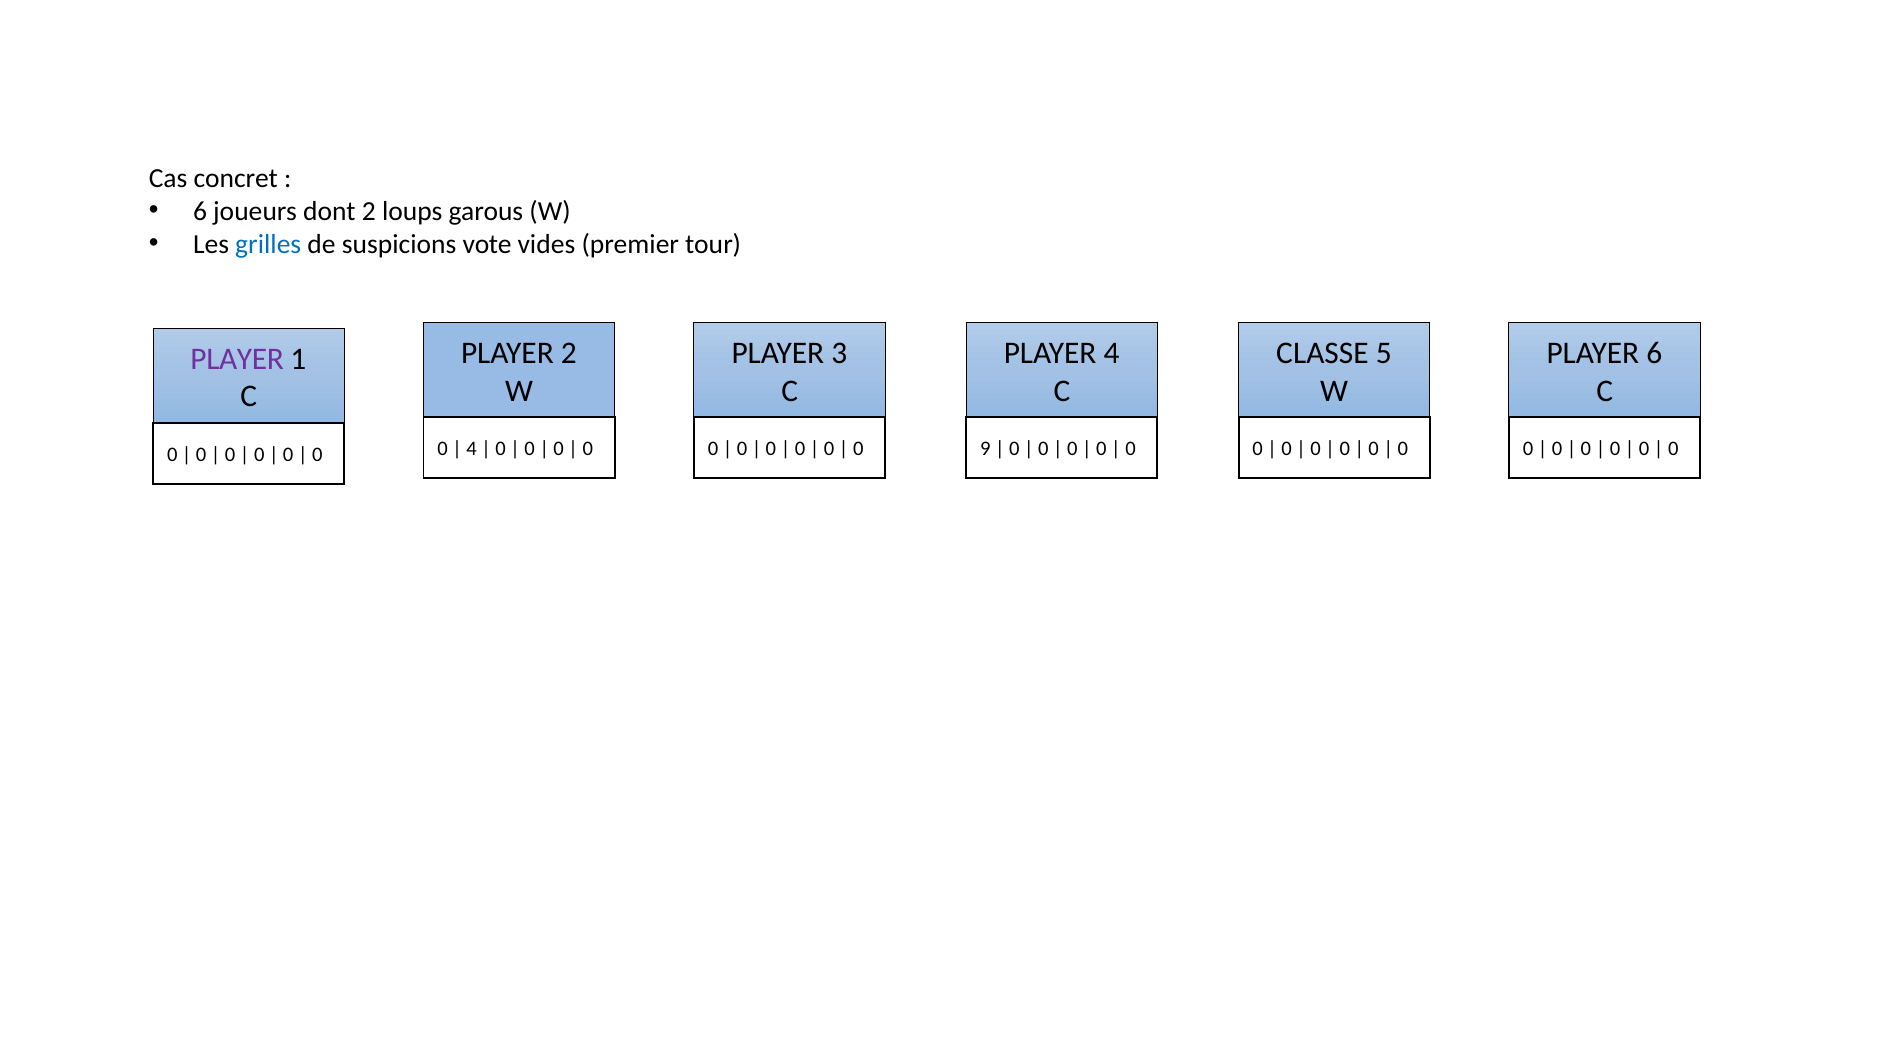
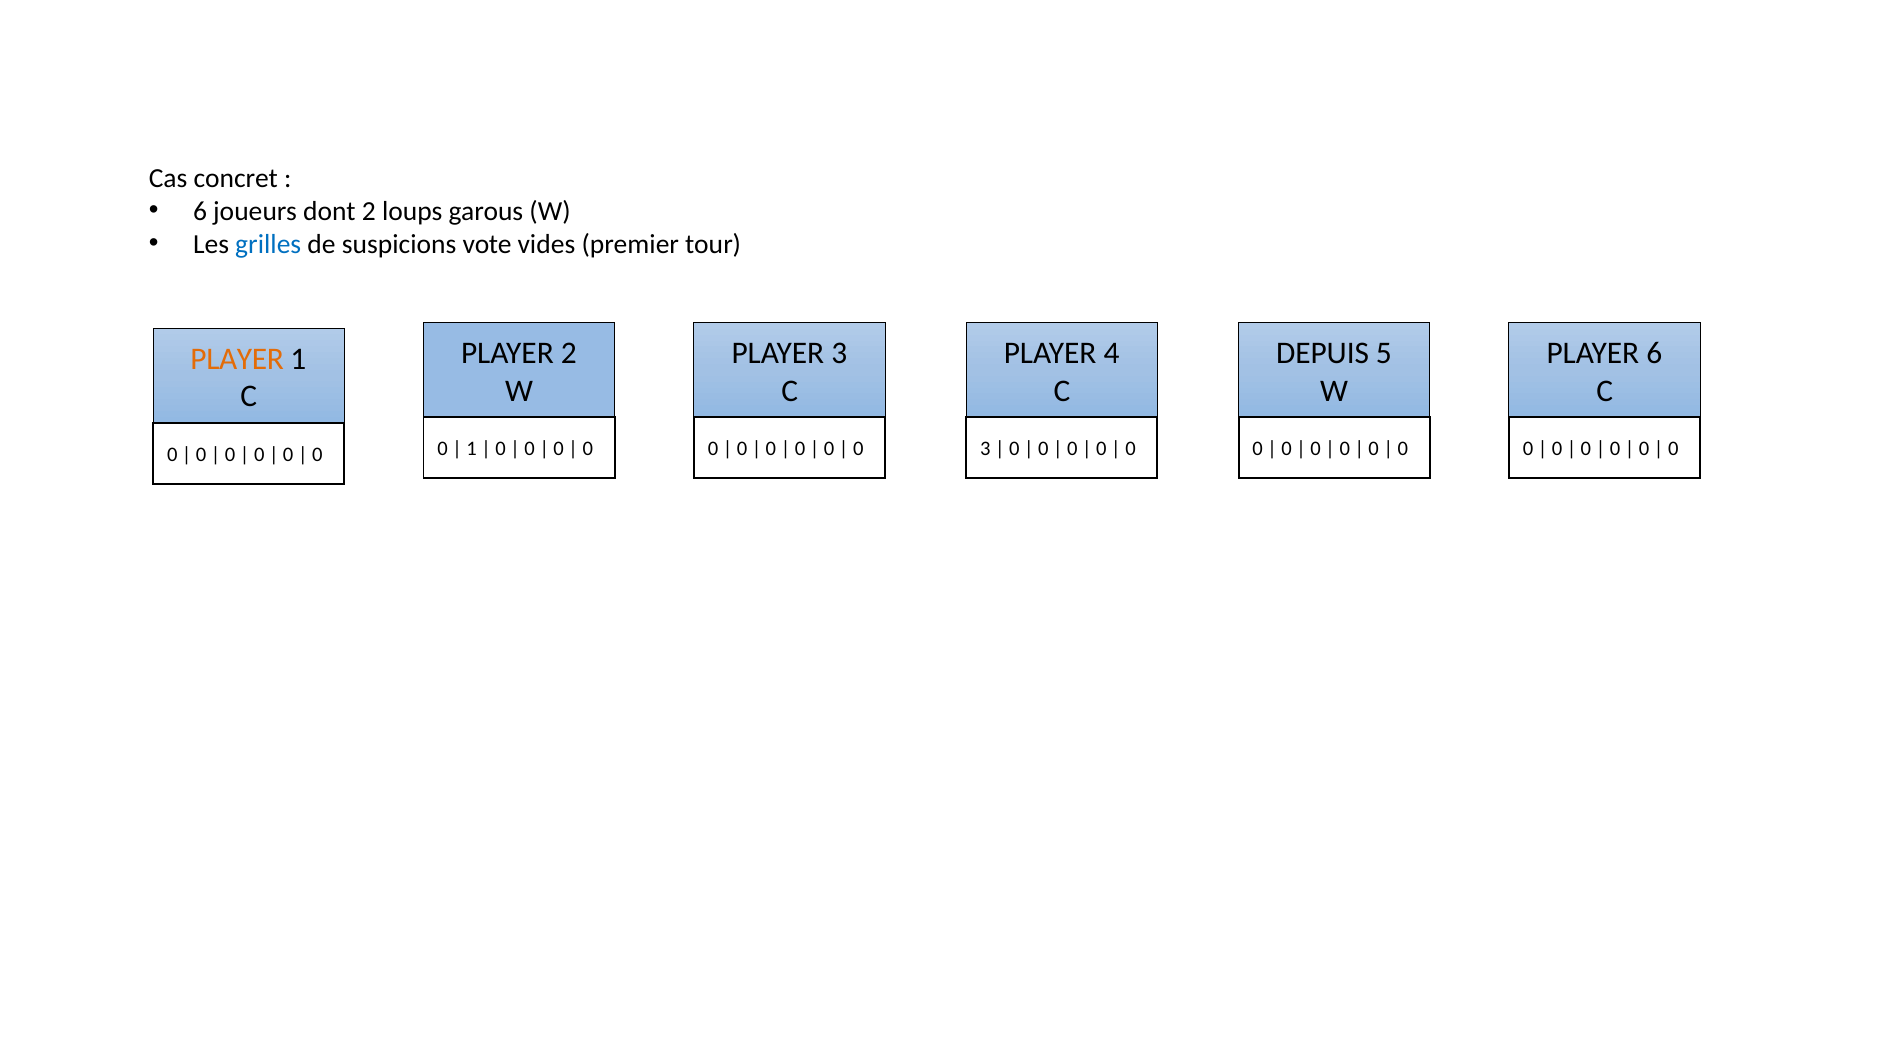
CLASSE: CLASSE -> DEPUIS (1323, 353)
PLAYER colour: purple -> orange (237, 359)
4: 4 -> 1 (472, 449)
0 9: 9 -> 3 (985, 449)
